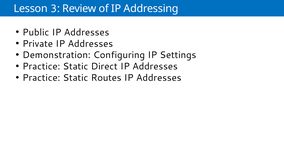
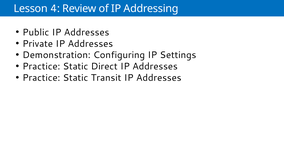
3: 3 -> 4 (54, 9)
Routes: Routes -> Transit (106, 78)
